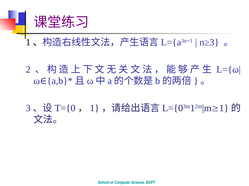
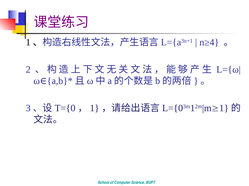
n≥3: n≥3 -> n≥4 (209, 43)
